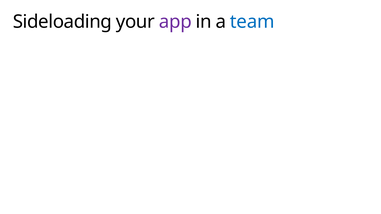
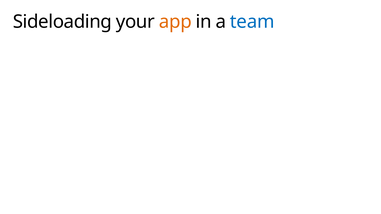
app colour: purple -> orange (175, 22)
